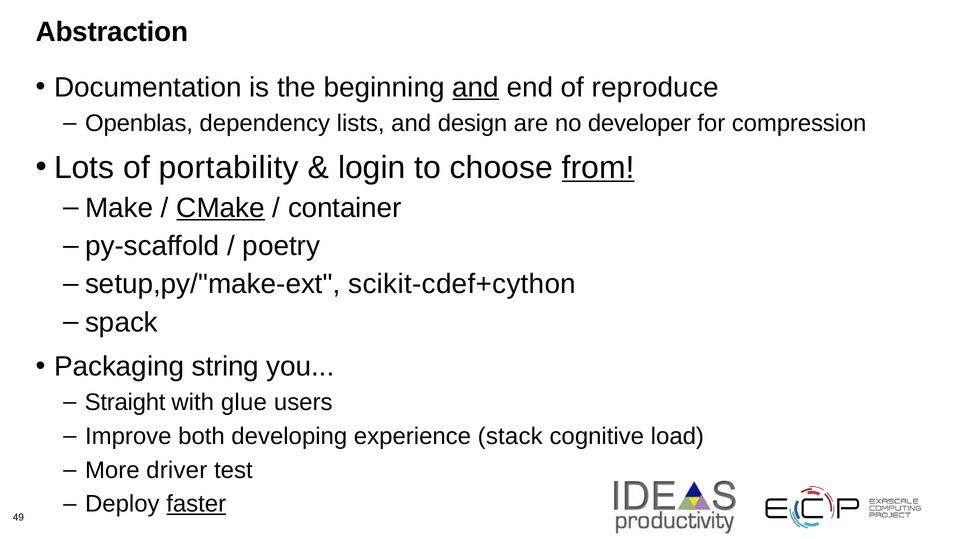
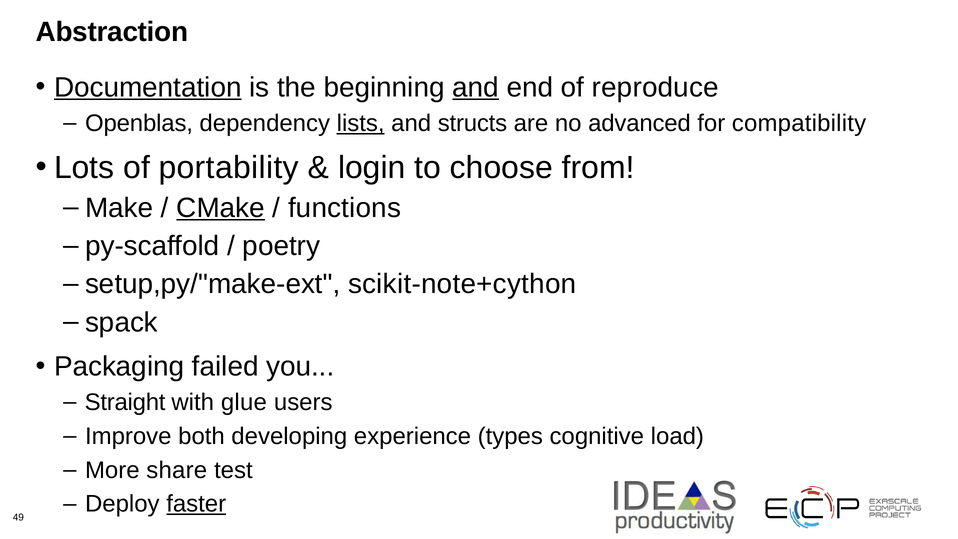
Documentation underline: none -> present (148, 87)
lists underline: none -> present (361, 123)
design: design -> structs (472, 123)
developer: developer -> advanced (640, 123)
compression: compression -> compatibility (799, 123)
from underline: present -> none (598, 167)
container: container -> functions (345, 208)
scikit-cdef+cython: scikit-cdef+cython -> scikit-note+cython (462, 284)
string: string -> failed (225, 367)
stack: stack -> types (510, 436)
driver: driver -> share (177, 470)
